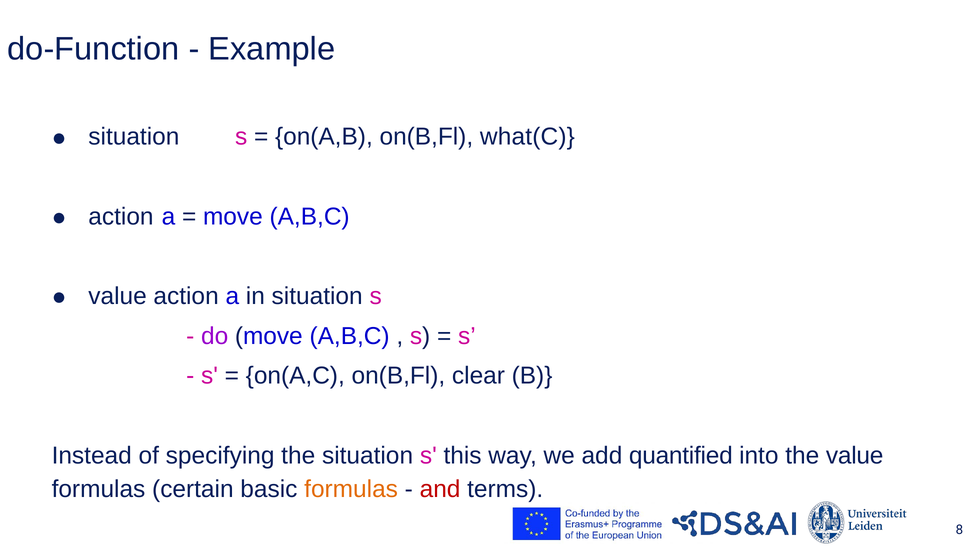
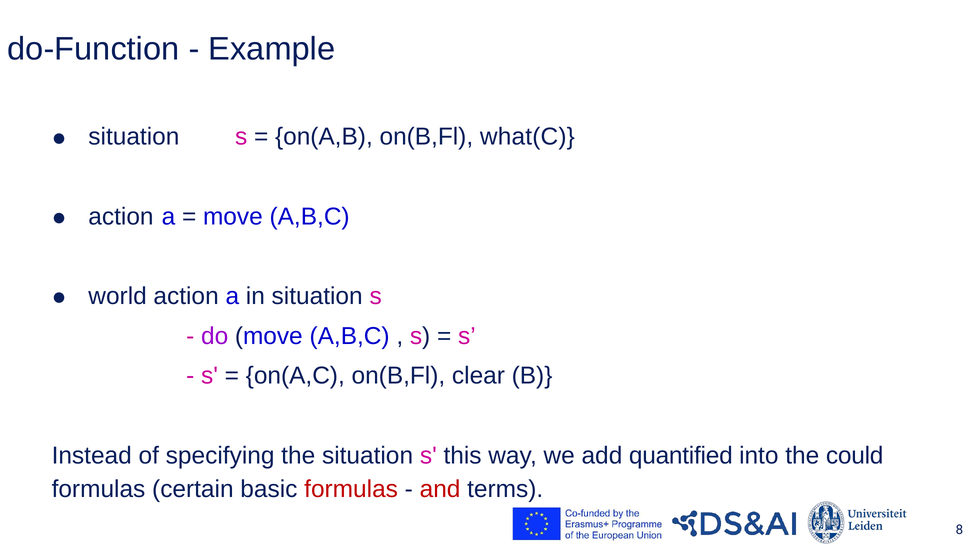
value: value -> world (118, 296)
the value: value -> could (855, 456)
formulas colour: orange -> red (351, 489)
